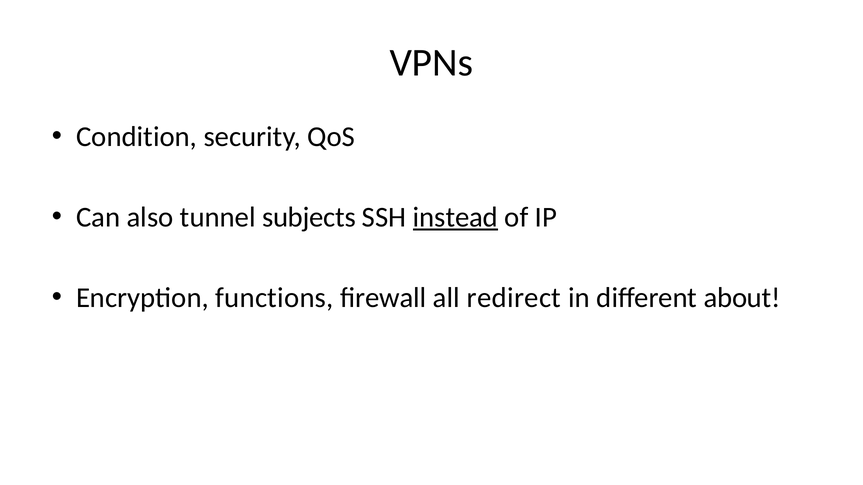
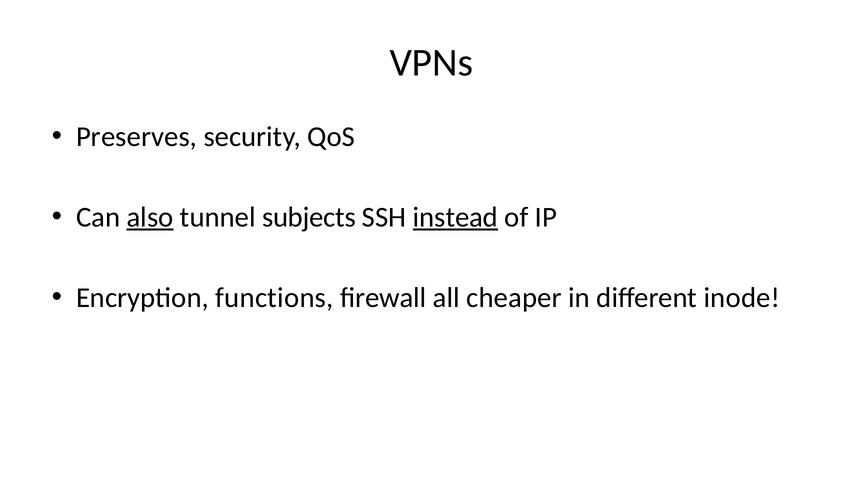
Condition: Condition -> Preserves (137, 137)
also underline: none -> present (150, 217)
redirect: redirect -> cheaper (514, 298)
about: about -> inode (742, 298)
